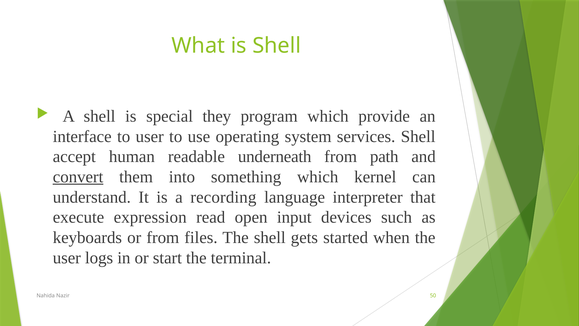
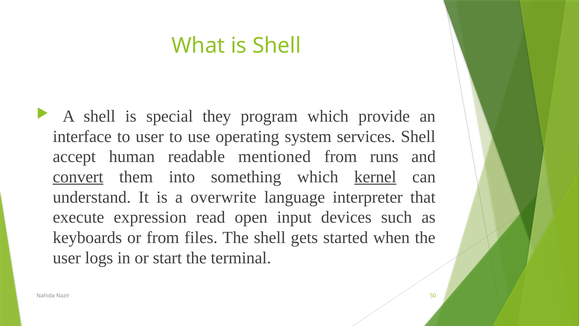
underneath: underneath -> mentioned (275, 157)
path: path -> runs (384, 157)
kernel underline: none -> present (375, 177)
recording: recording -> overwrite (223, 197)
